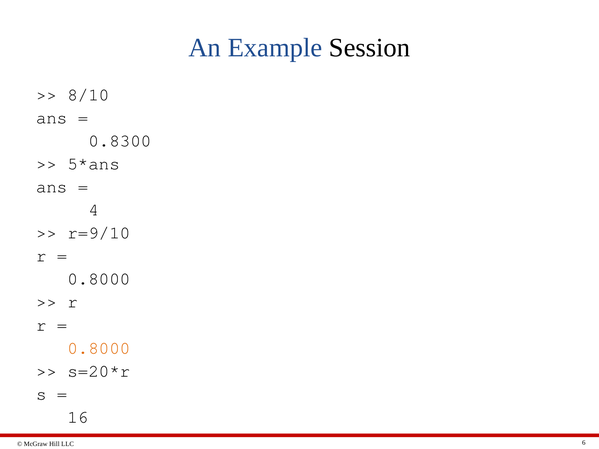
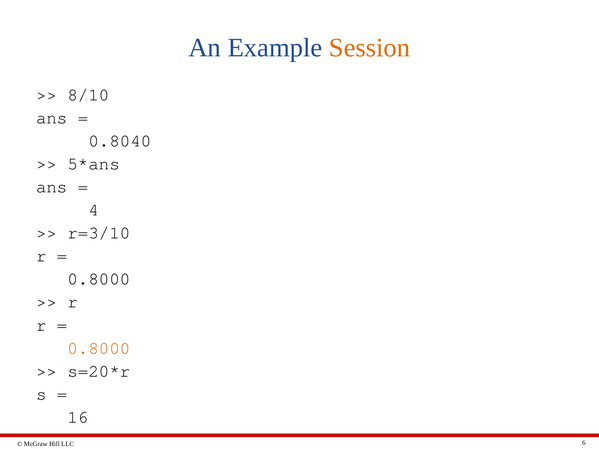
Session colour: black -> orange (370, 48)
0.8300: 0.8300 -> 0.8040 (120, 141)
r=9/10: r=9/10 -> r=3/10 (99, 233)
